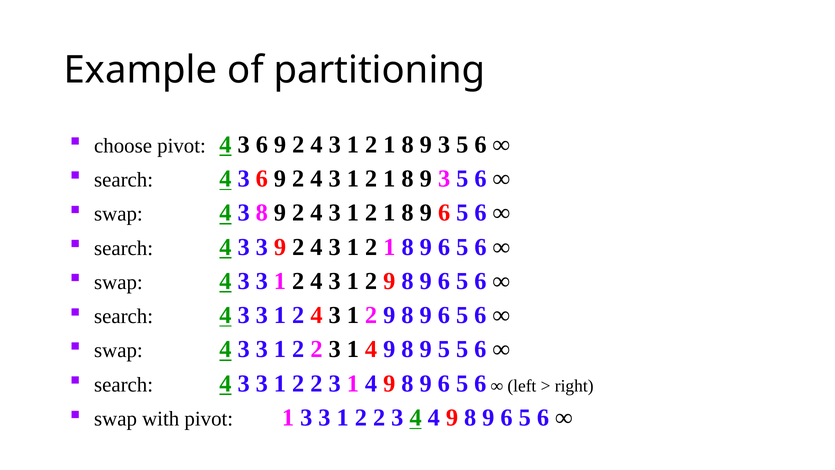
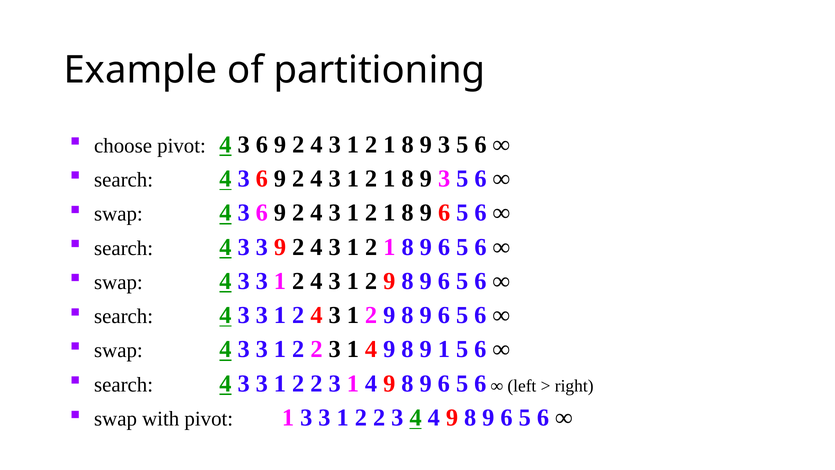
swap 4 3 8: 8 -> 6 (262, 213)
9 5: 5 -> 1 (444, 349)
